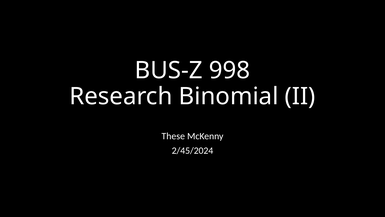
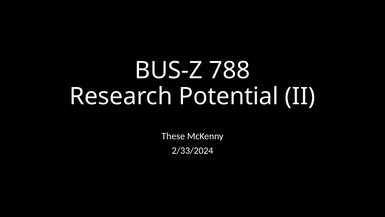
998: 998 -> 788 (230, 70)
Binomial: Binomial -> Potential (229, 96)
2/45/2024: 2/45/2024 -> 2/33/2024 (192, 150)
